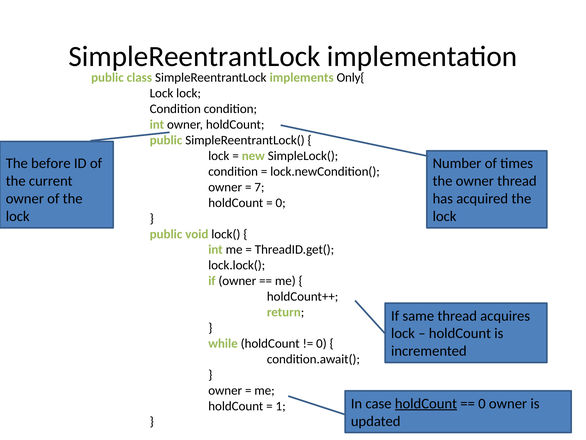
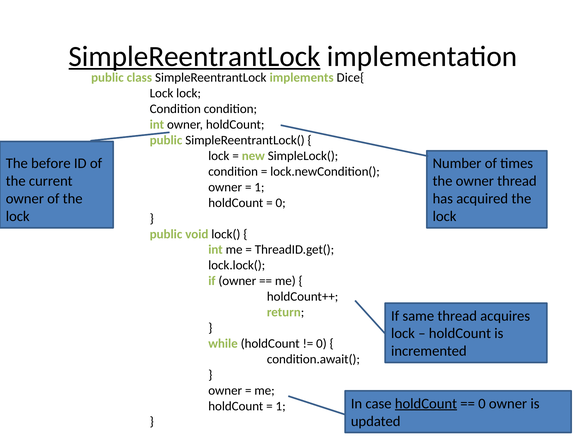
SimpleReentrantLock underline: none -> present (194, 56)
Only{: Only{ -> Dice{ (350, 78)
7: 7 -> 1 (259, 187)
